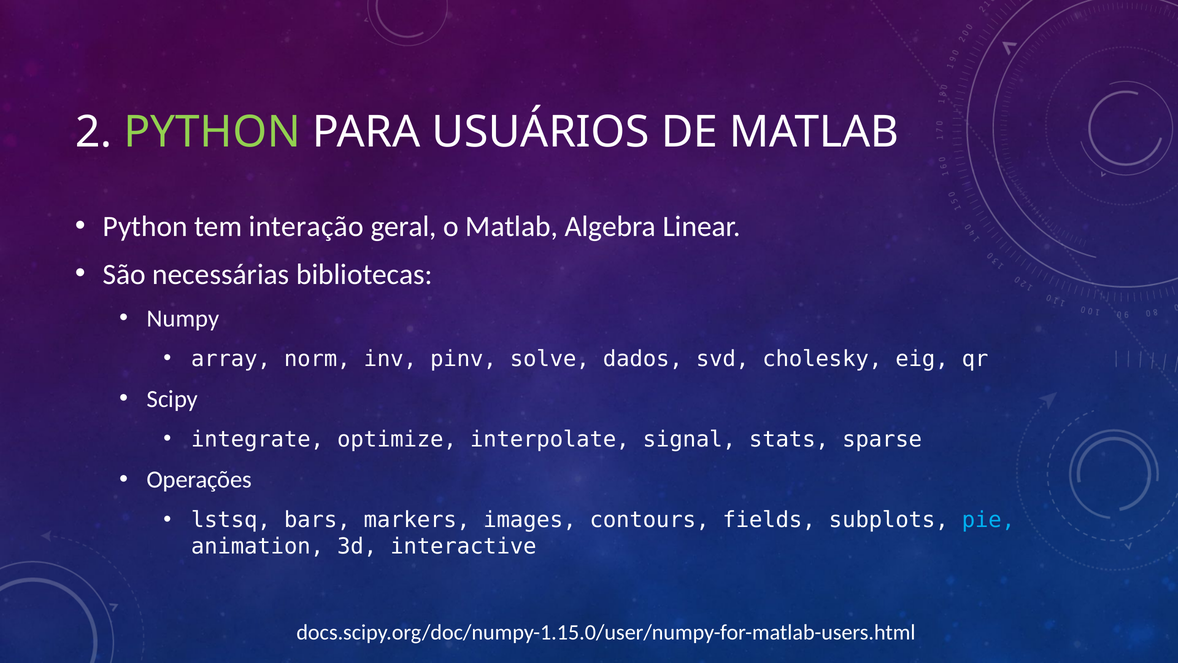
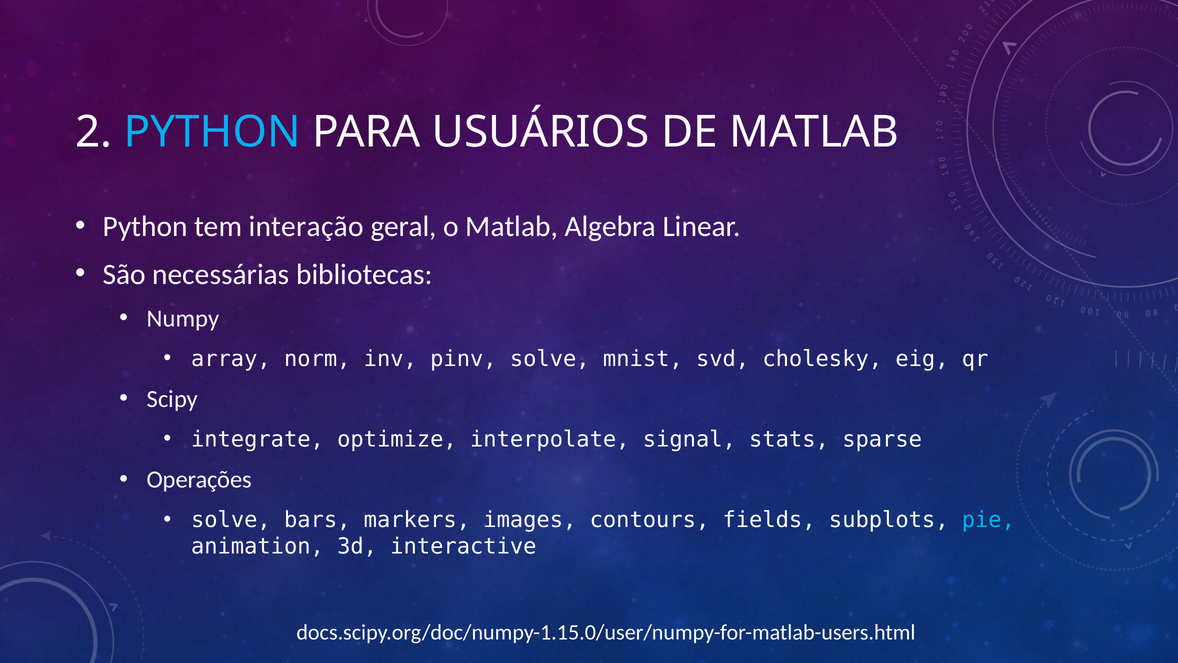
PYTHON colour: light green -> light blue (212, 132)
dados: dados -> mnist (643, 359)
lstsq: lstsq -> solve (231, 520)
